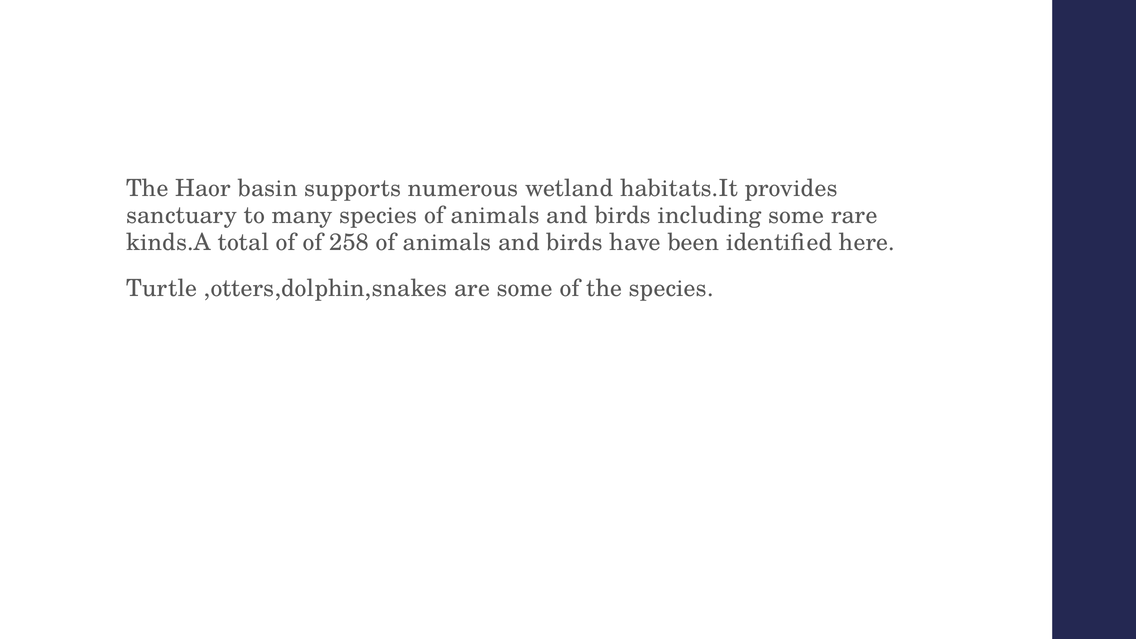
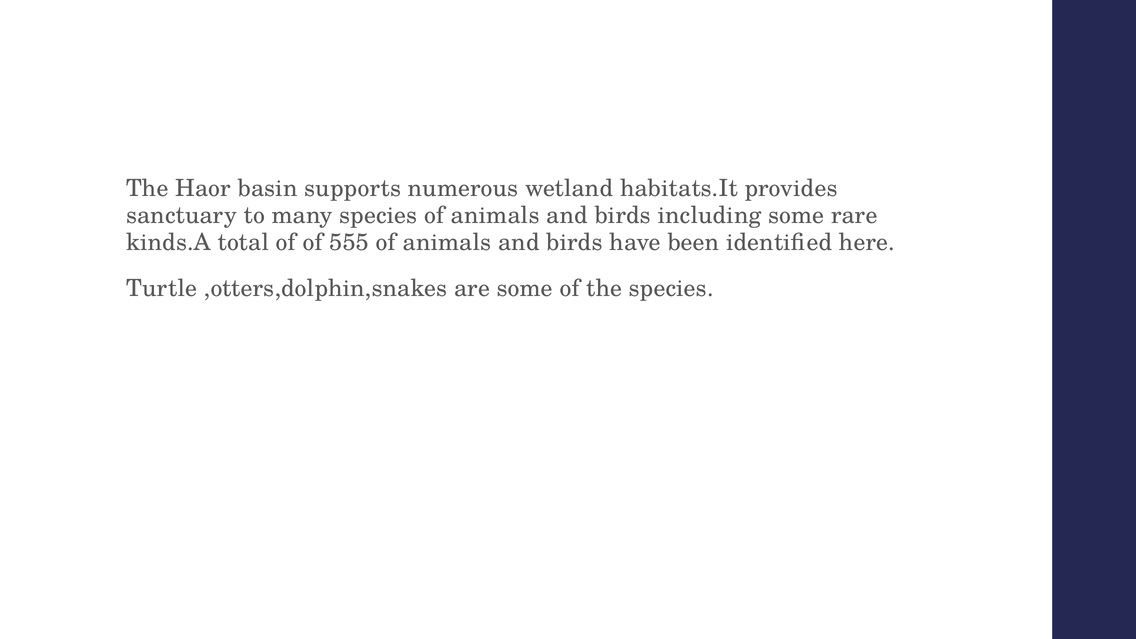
258: 258 -> 555 (349, 242)
